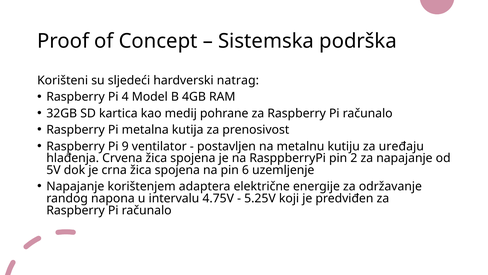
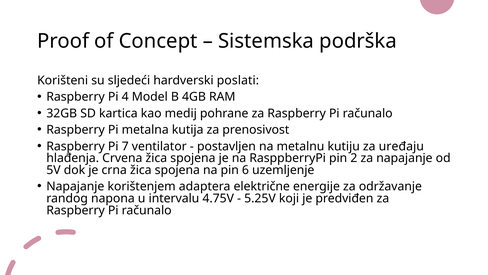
natrag: natrag -> poslati (238, 80)
9: 9 -> 7 (125, 146)
